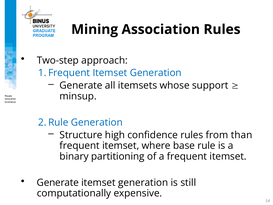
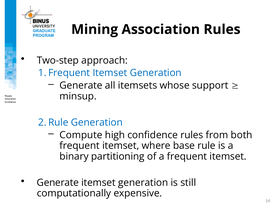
Structure: Structure -> Compute (81, 135)
than: than -> both (242, 135)
